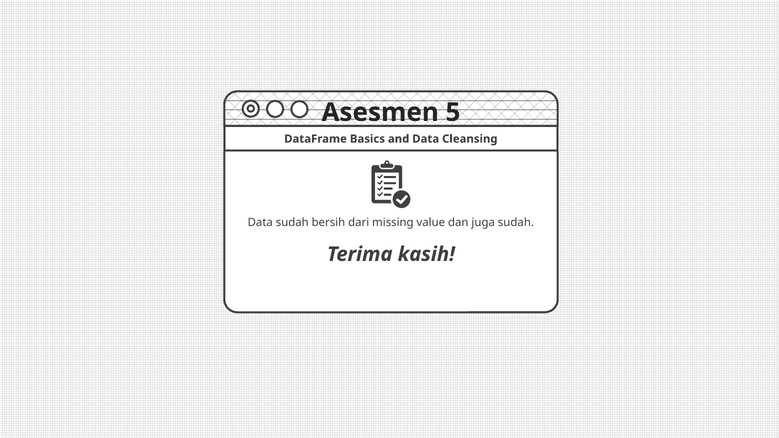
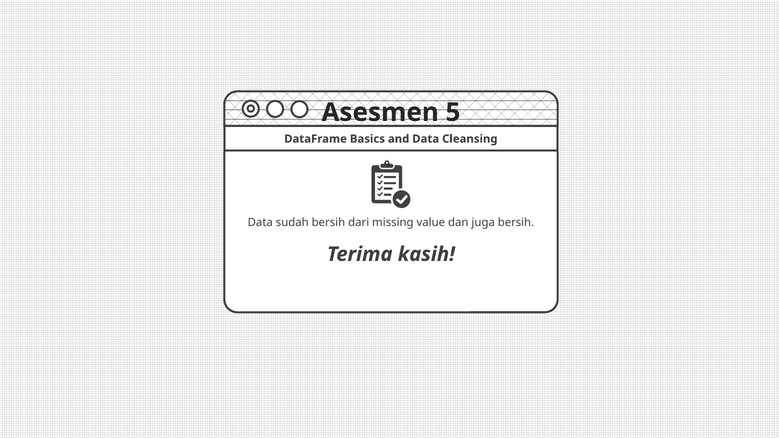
juga sudah: sudah -> bersih (516, 223)
